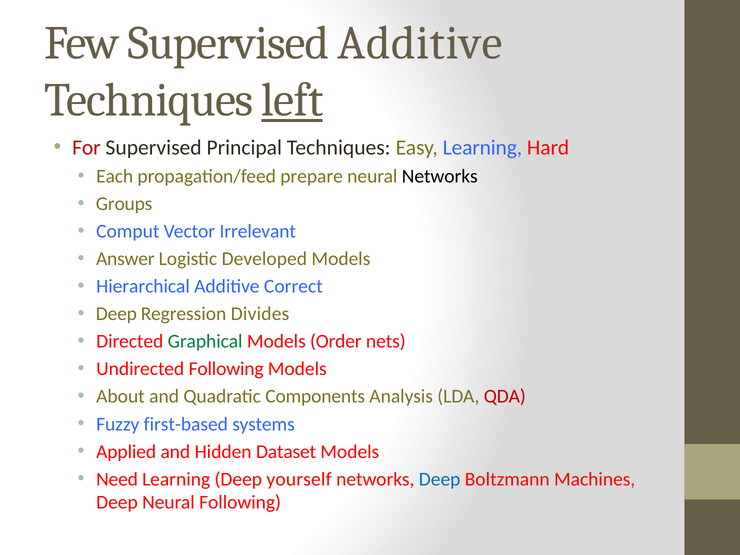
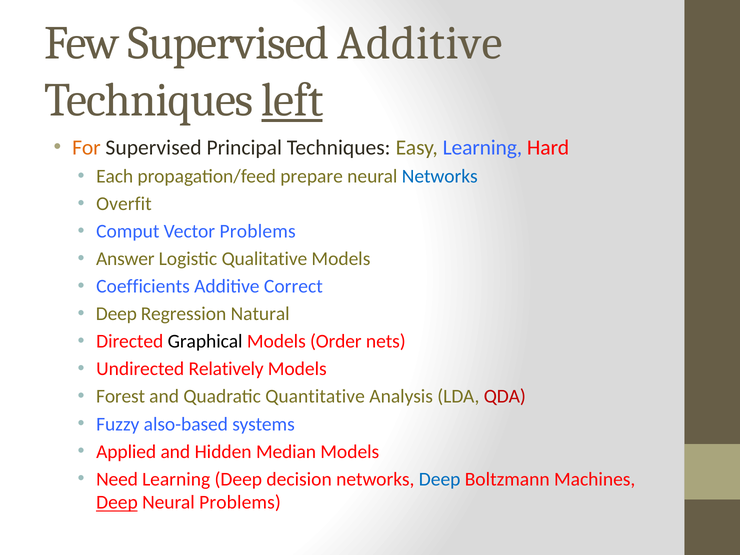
For colour: red -> orange (86, 148)
Networks colour: black -> blue (440, 176)
Groups: Groups -> Overfit (124, 204)
Vector Irrelevant: Irrelevant -> Problems (258, 231)
Developed: Developed -> Qualitative (264, 259)
Hierarchical: Hierarchical -> Coefficients (143, 286)
Divides: Divides -> Natural (260, 314)
Graphical colour: green -> black (205, 341)
Undirected Following: Following -> Relatively (226, 369)
About: About -> Forest (121, 397)
Components: Components -> Quantitative (315, 397)
first-based: first-based -> also-based (186, 424)
Dataset: Dataset -> Median (286, 452)
yourself: yourself -> decision (299, 479)
Deep underline: none -> present (117, 503)
Neural Following: Following -> Problems (240, 503)
